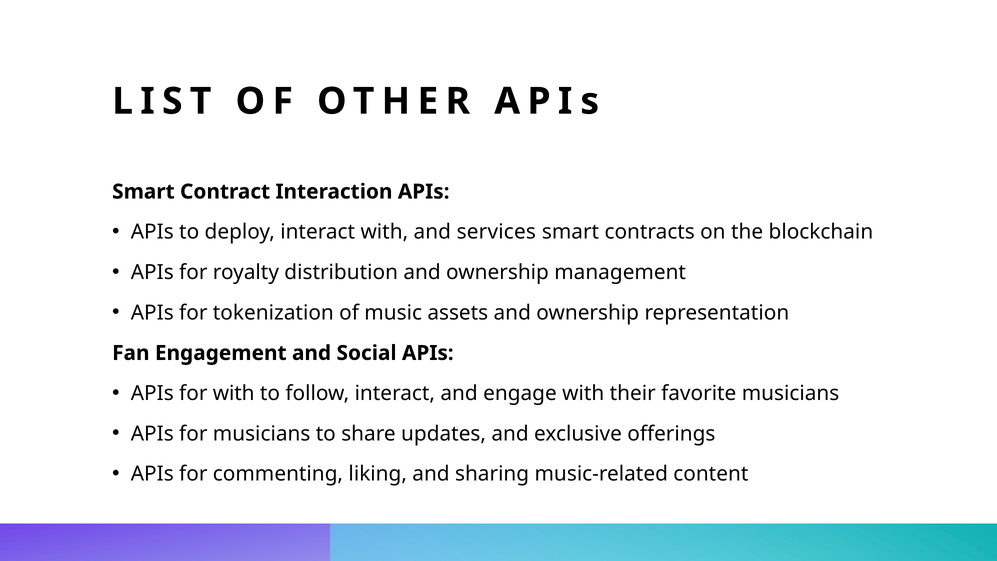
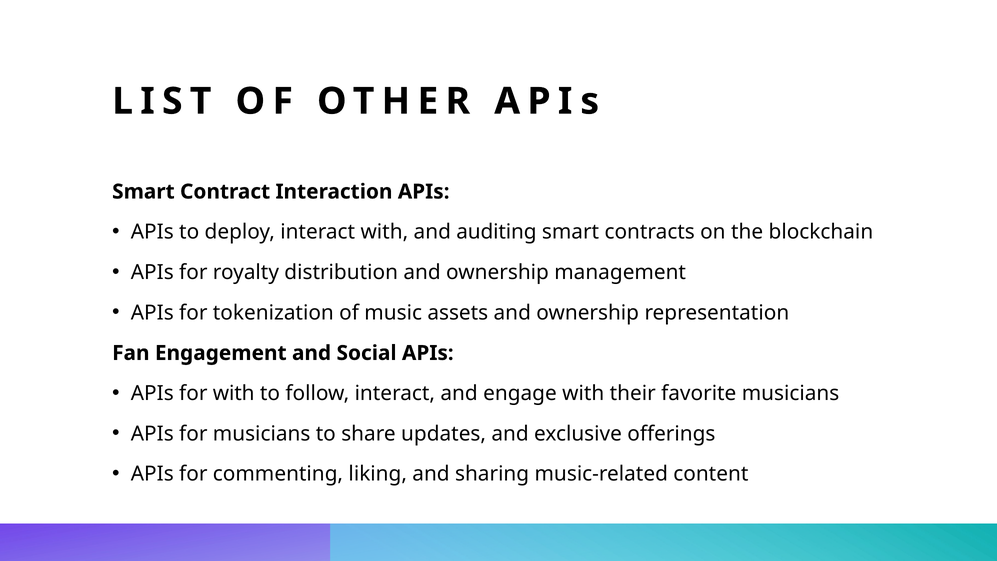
services: services -> auditing (496, 232)
